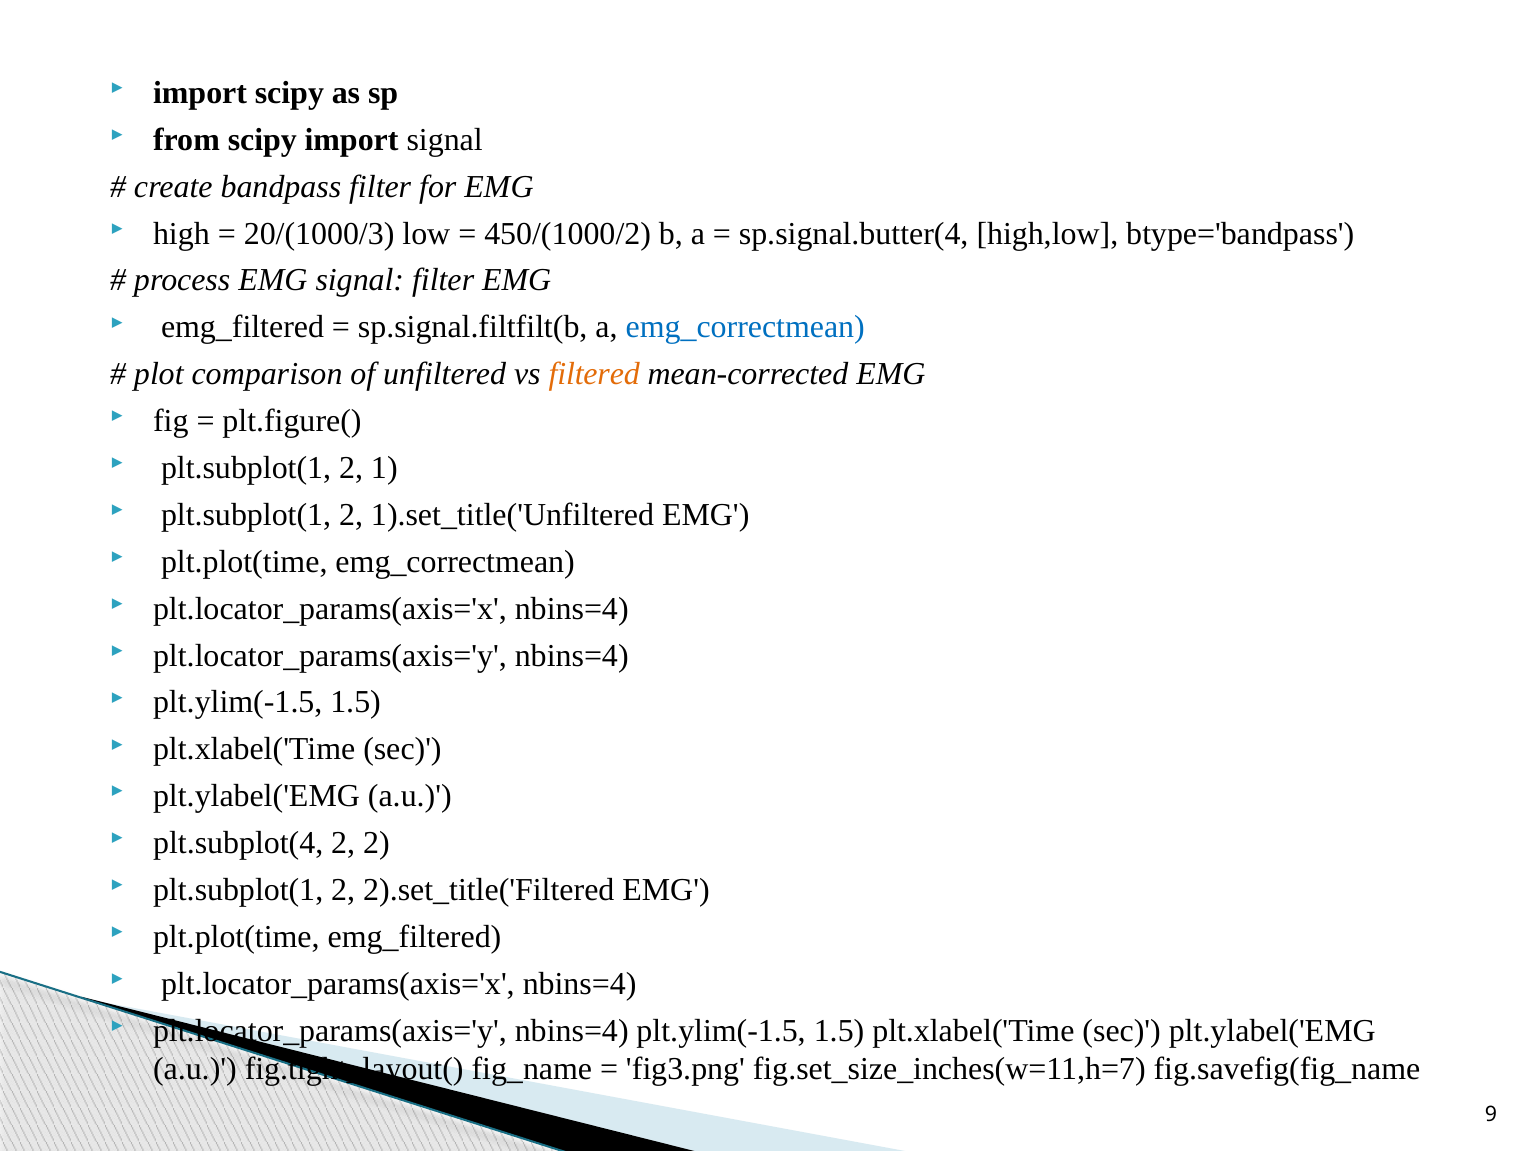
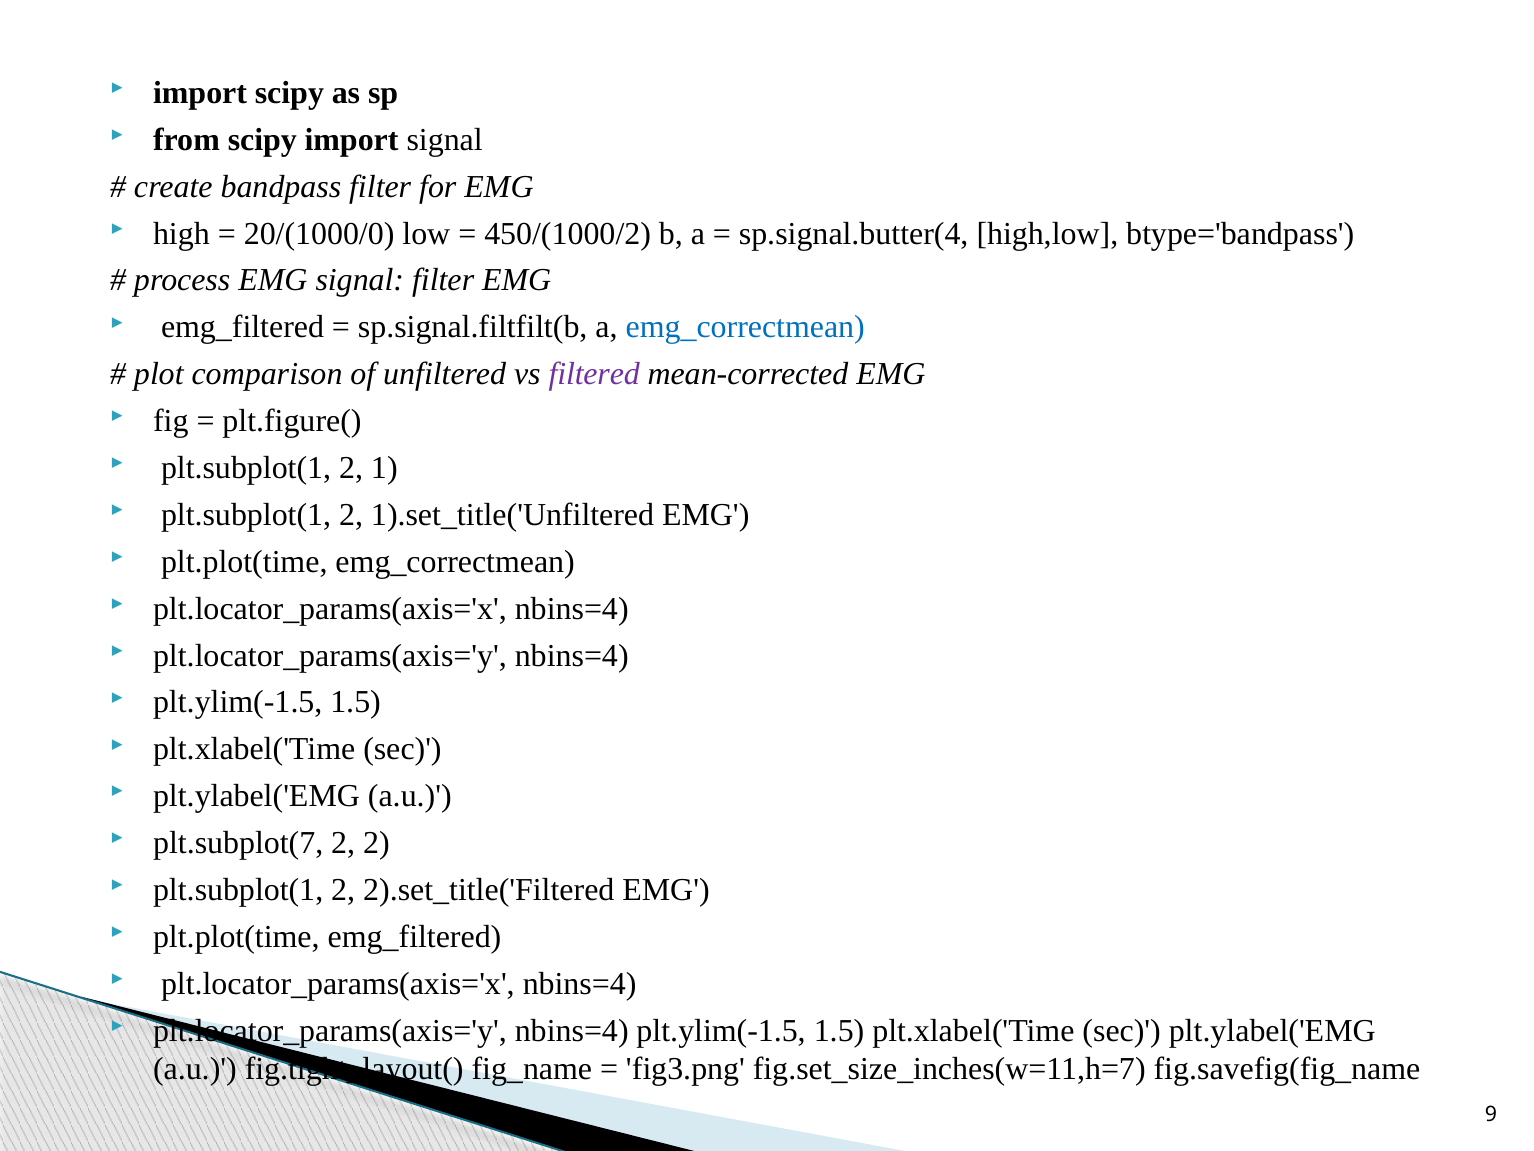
20/(1000/3: 20/(1000/3 -> 20/(1000/0 (319, 233)
filtered colour: orange -> purple (594, 374)
plt.subplot(4: plt.subplot(4 -> plt.subplot(7 (238, 843)
